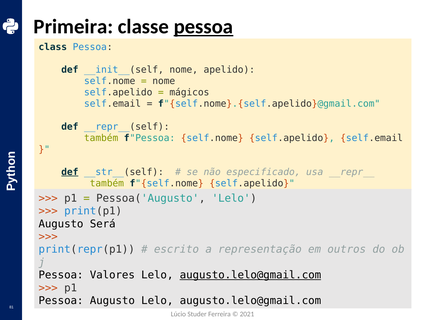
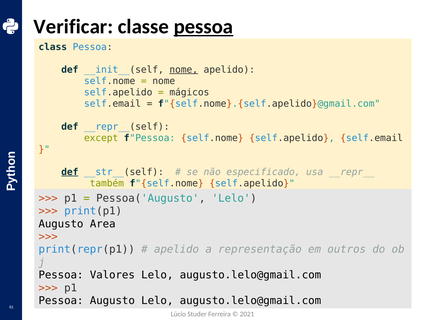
Primeira: Primeira -> Verificar (73, 27)
nome underline: none -> present (184, 70)
também: também -> except (101, 138)
Será: Será -> Area (103, 224)
escrito: escrito -> apelido (176, 250)
augusto.lelo@gmail.com underline: present -> none (250, 275)
